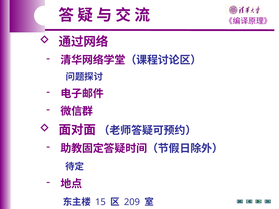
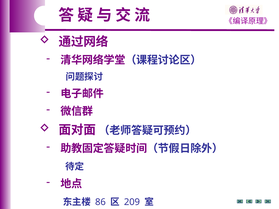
15: 15 -> 86 (100, 202)
